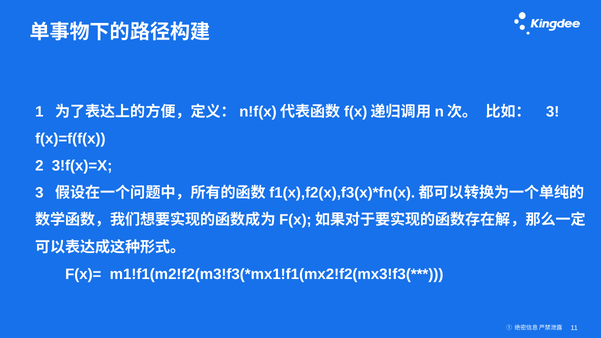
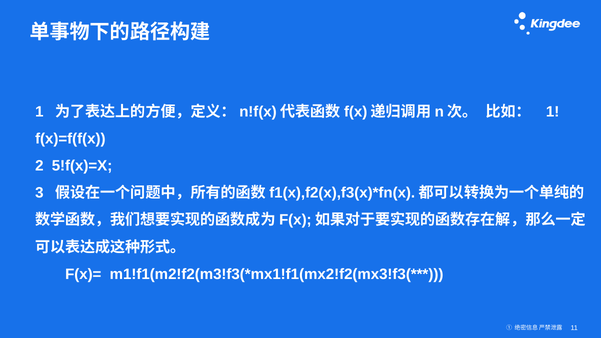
3: 3 -> 1 (553, 112)
3!f(x)=X: 3!f(x)=X -> 5!f(x)=X (82, 166)
